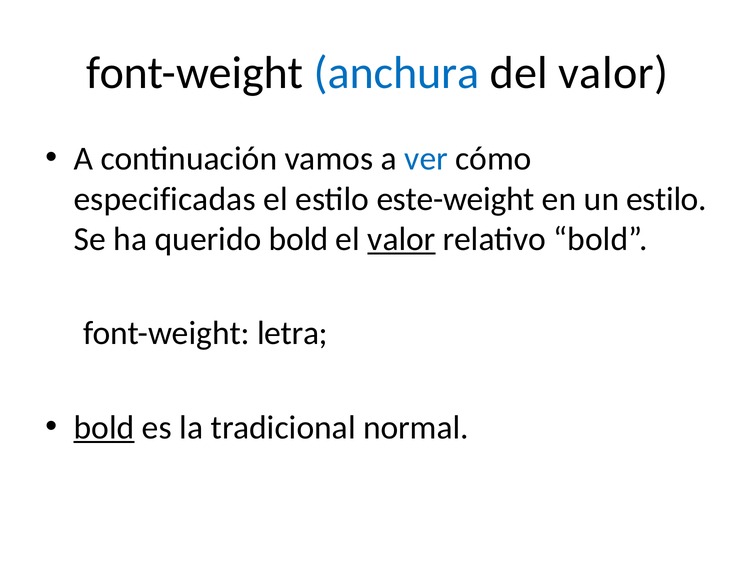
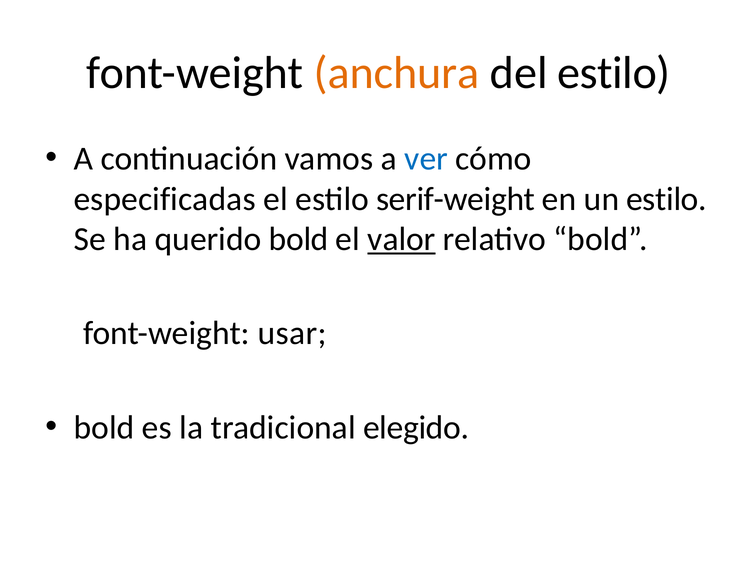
anchura colour: blue -> orange (397, 73)
del valor: valor -> estilo (614, 73)
este-weight: este-weight -> serif-weight (456, 199)
letra: letra -> usar (292, 333)
bold underline: present -> none (104, 427)
normal: normal -> elegido (416, 427)
